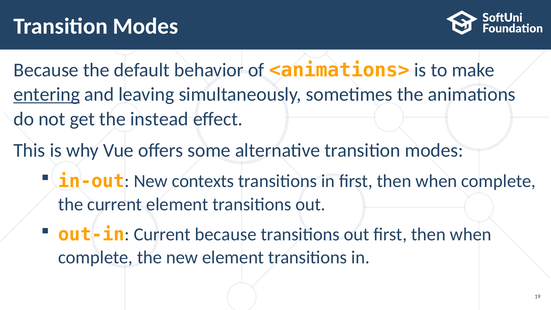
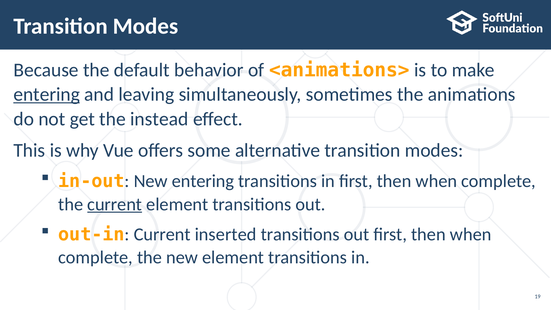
New contexts: contexts -> entering (203, 181)
current underline: none -> present (115, 204)
Current because: because -> inserted (226, 234)
